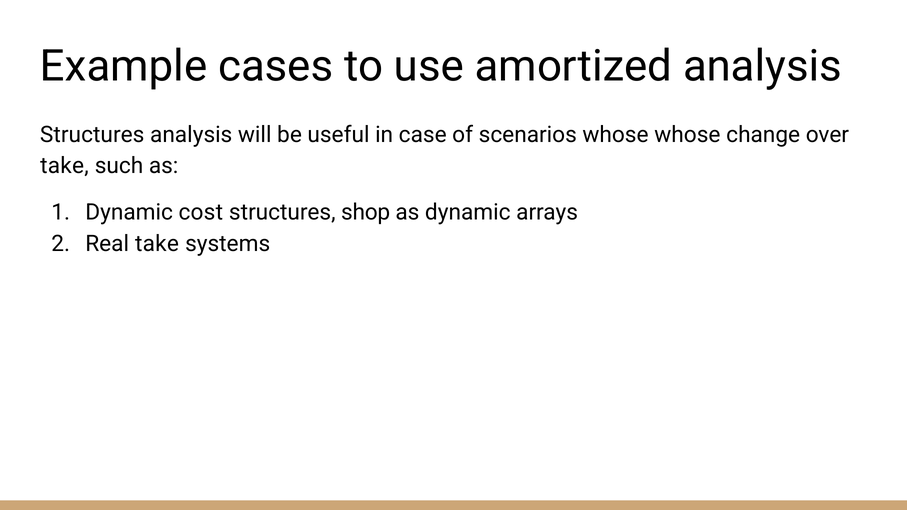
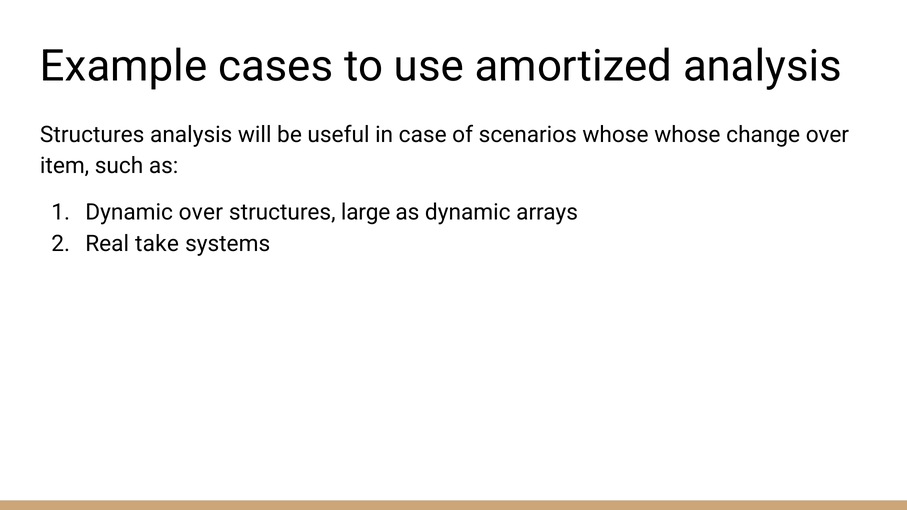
take: take -> item (65, 166)
Dynamic cost: cost -> over (201, 212)
shop: shop -> large (366, 212)
